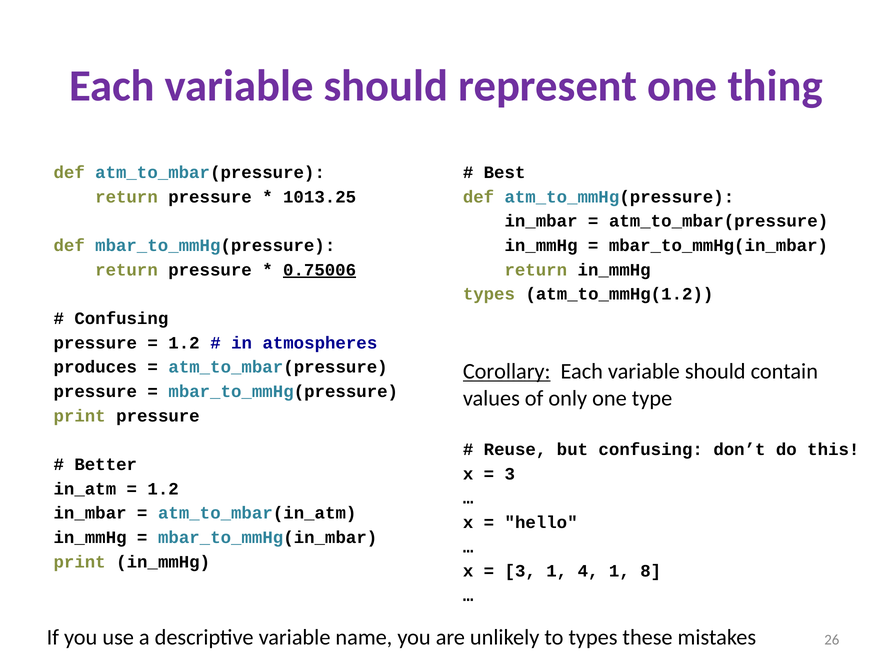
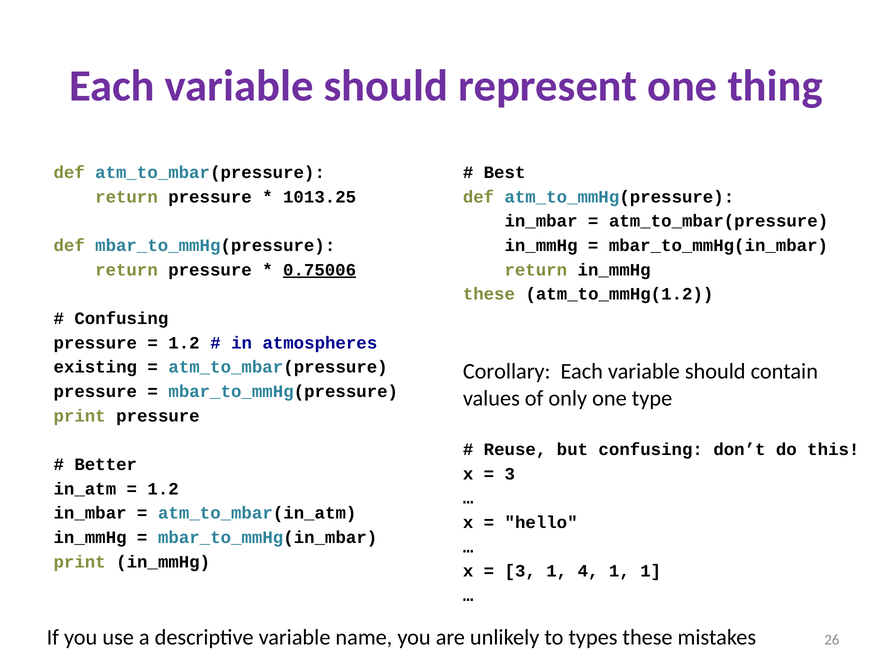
types: types -> these (489, 294)
produces: produces -> existing (95, 367)
Corollary underline: present -> none (507, 371)
1 8: 8 -> 1 (651, 571)
